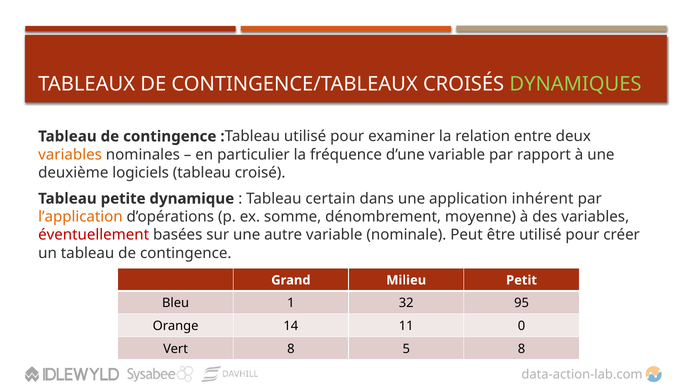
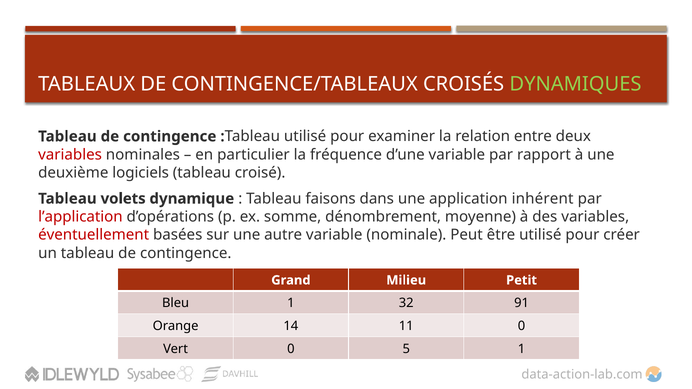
variables colour: orange -> red (70, 155)
petite: petite -> volets (123, 199)
certain: certain -> faisons (331, 199)
l’application colour: orange -> red (80, 217)
95: 95 -> 91 (522, 303)
Vert 8: 8 -> 0 (291, 349)
5 8: 8 -> 1 (522, 349)
